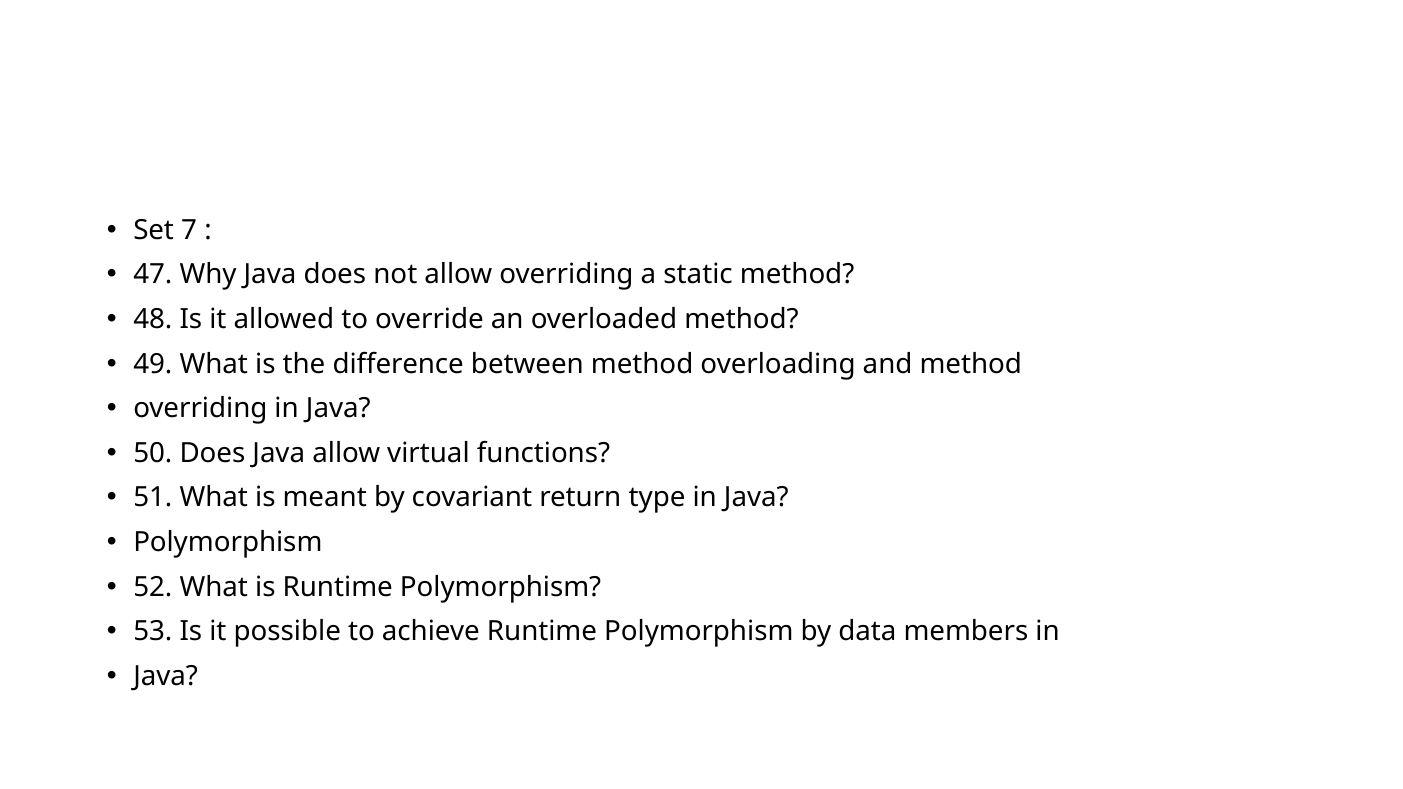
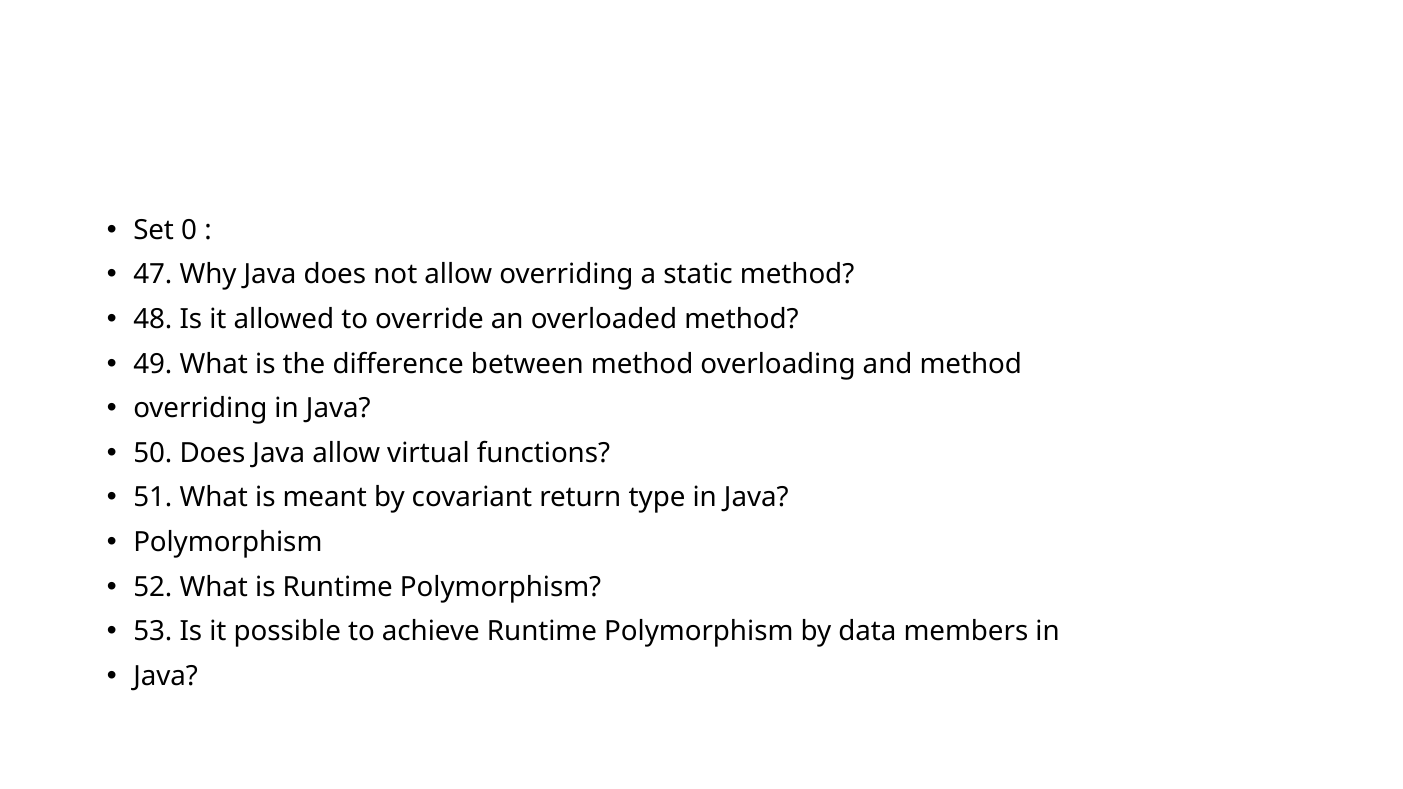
7: 7 -> 0 (189, 230)
